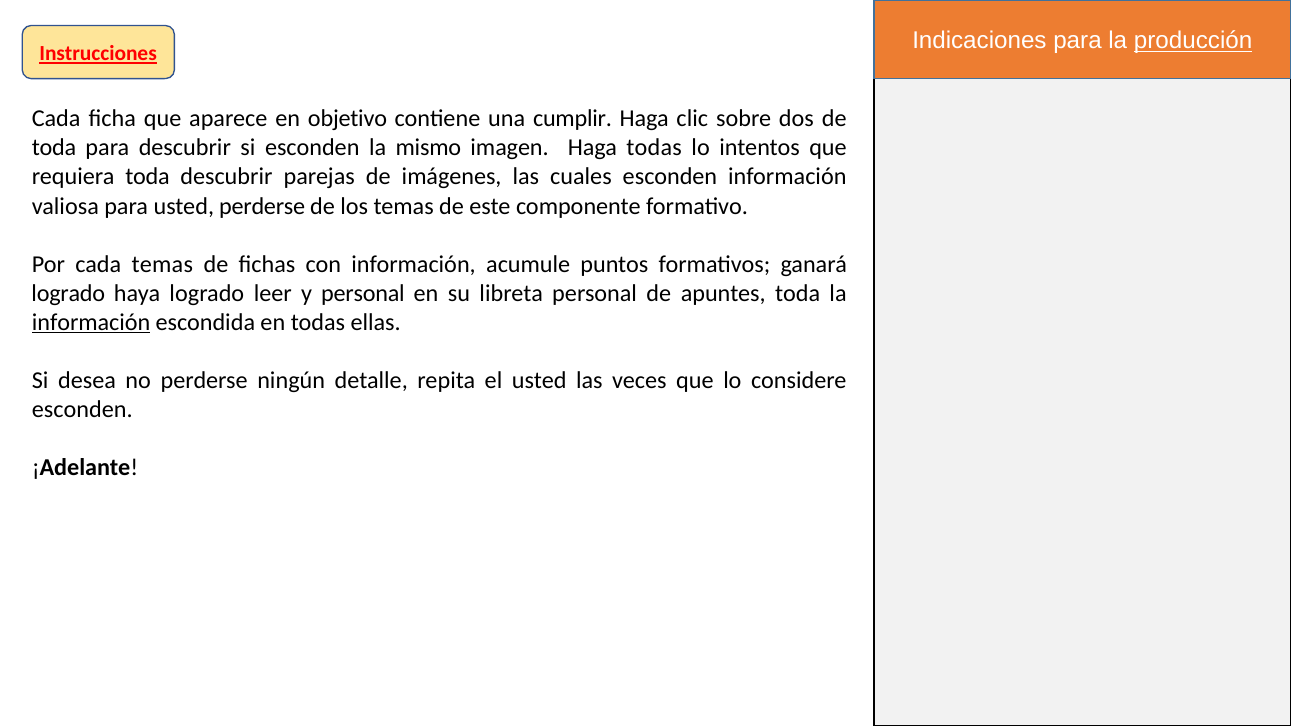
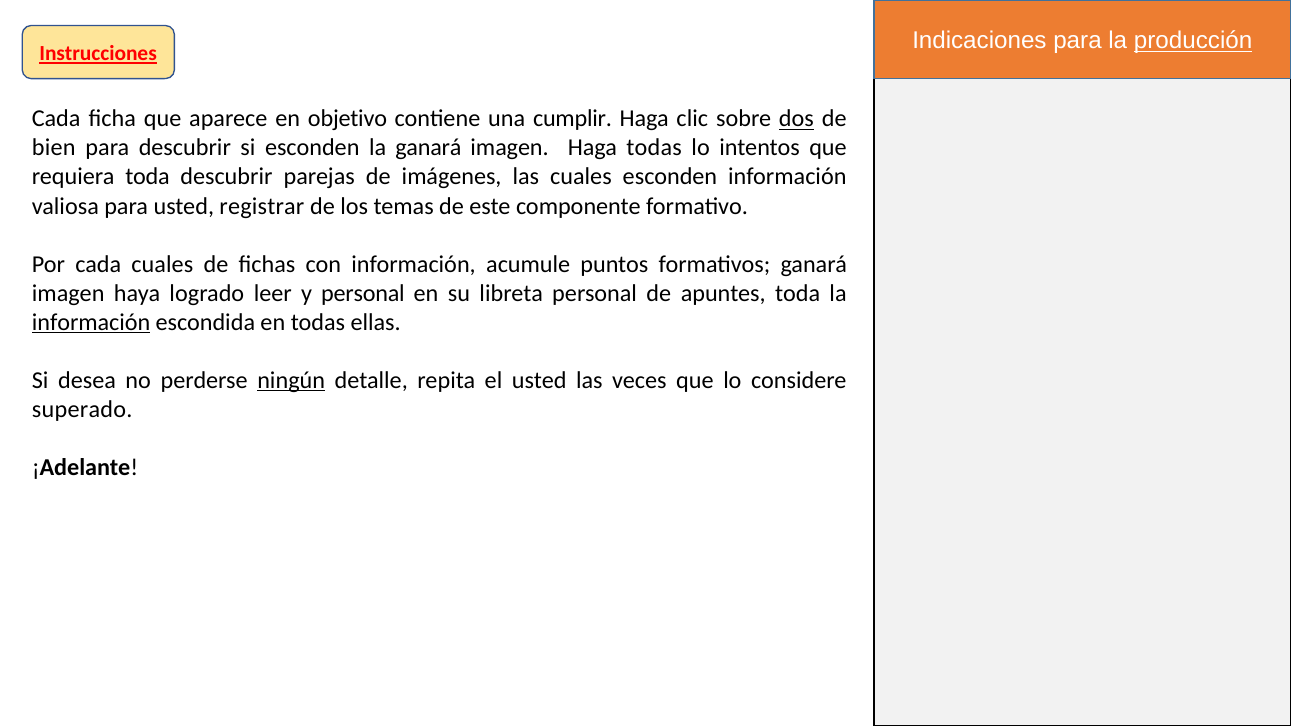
dos underline: none -> present (796, 119)
toda: toda -> bien (54, 148)
la mismo: mismo -> ganará (428, 148)
usted perderse: perderse -> registrar (262, 206)
cada temas: temas -> cuales (162, 264)
logrado: logrado -> imagen (68, 293)
ningún underline: none -> present (291, 380)
esconden: esconden -> superado (82, 409)
